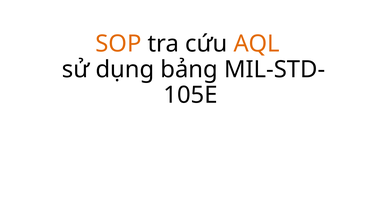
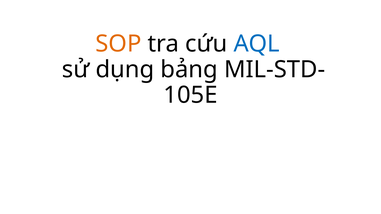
AQL colour: orange -> blue (257, 44)
